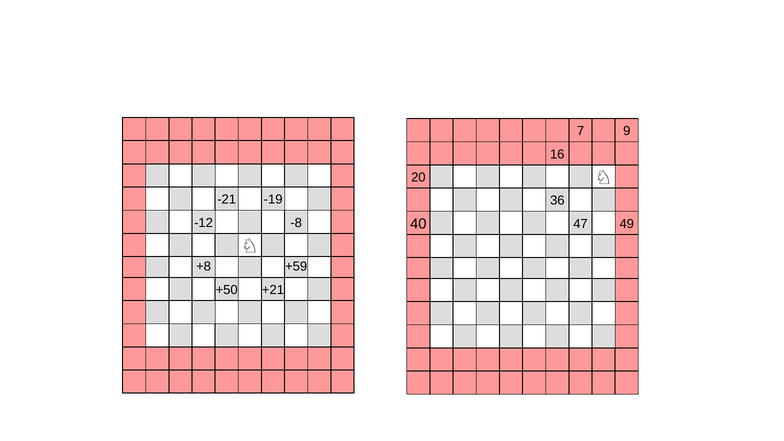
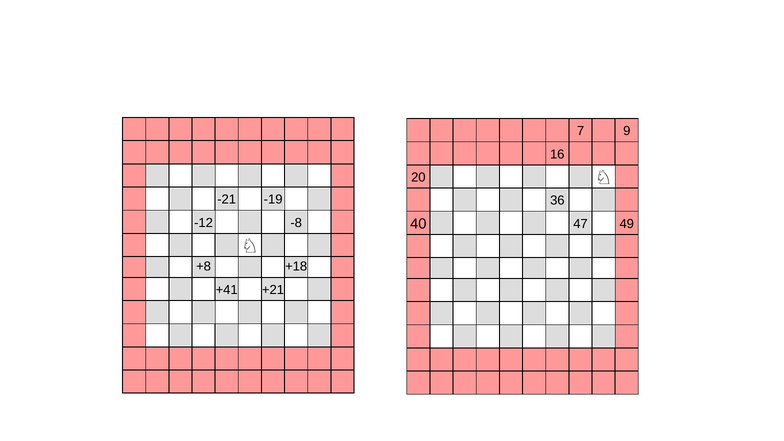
+59: +59 -> +18 (296, 267)
+50: +50 -> +41 (227, 290)
